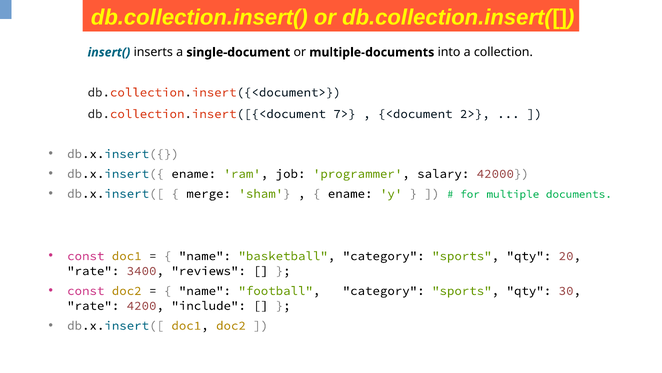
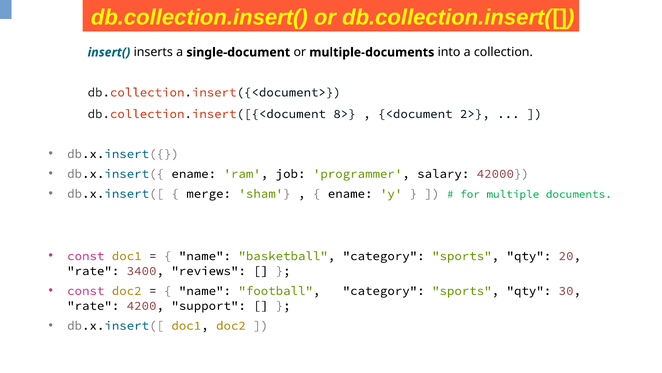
7>: 7> -> 8> (345, 114)
include: include -> support (209, 305)
